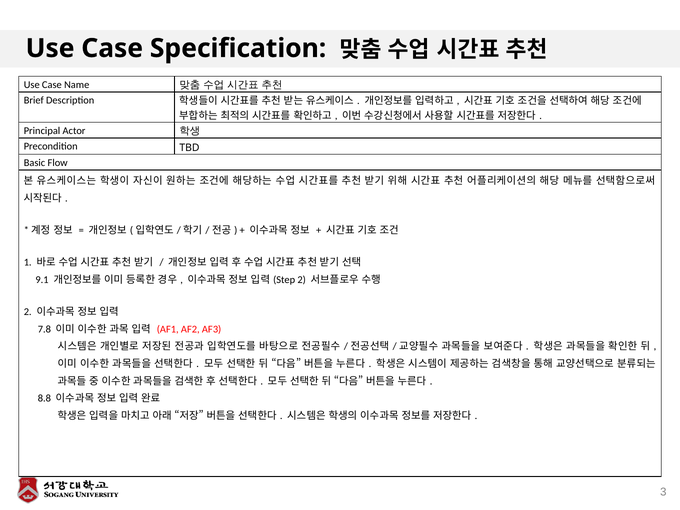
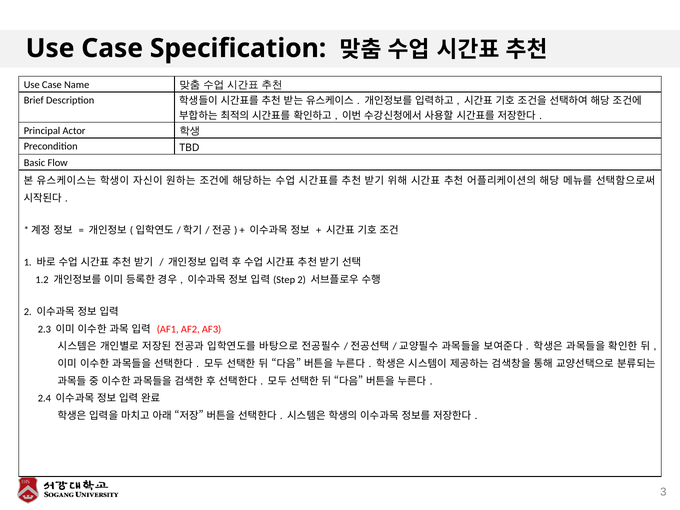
9.1: 9.1 -> 1.2 (42, 280)
7.8: 7.8 -> 2.3 (44, 329)
8.8: 8.8 -> 2.4 (44, 398)
